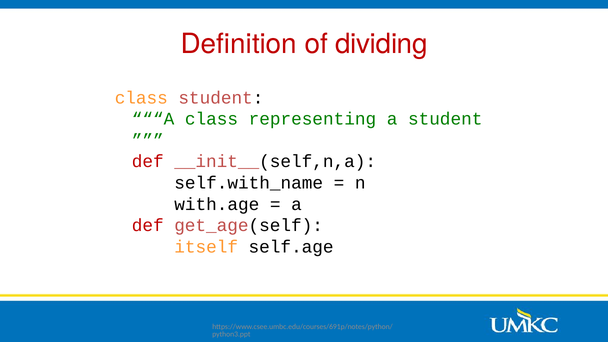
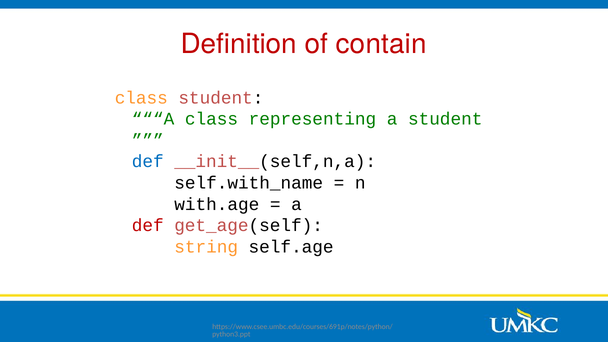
dividing: dividing -> contain (381, 44)
def colour: red -> blue (148, 162)
itself: itself -> string (206, 247)
